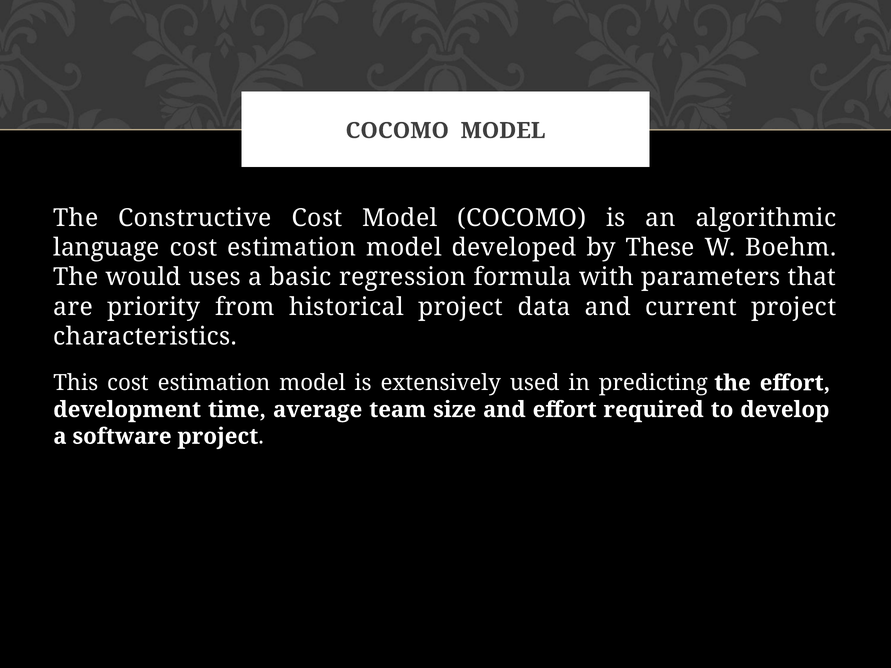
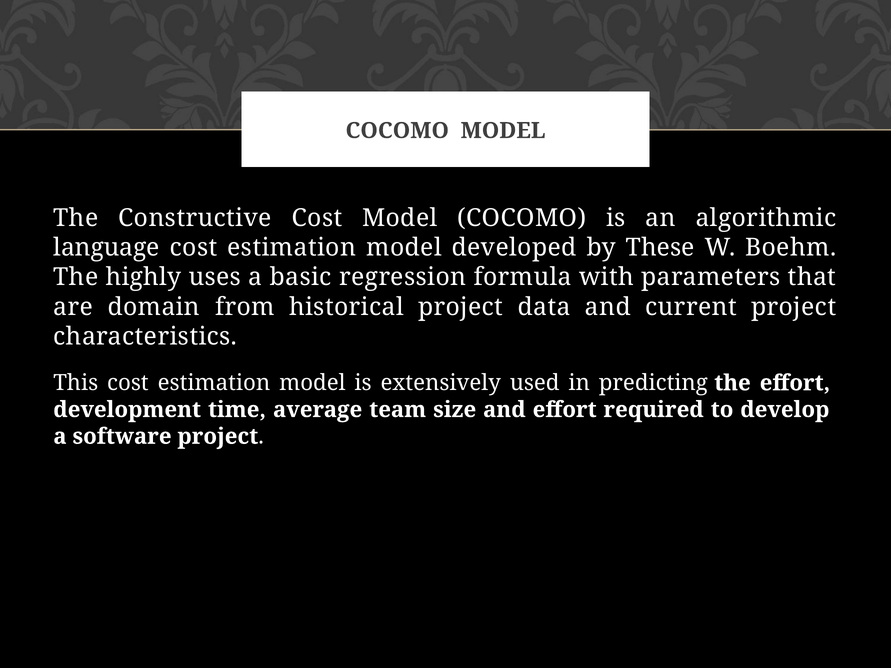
would: would -> highly (143, 277)
priority: priority -> domain (154, 307)
